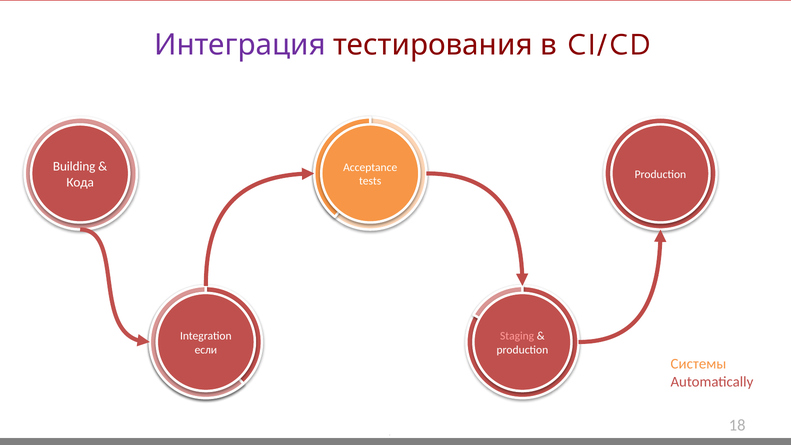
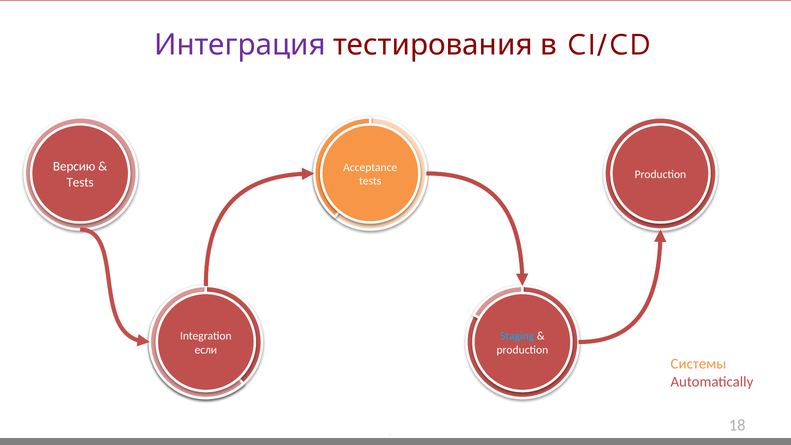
Building: Building -> Версию (74, 166)
Кода: Кода -> Tests (80, 182)
Staging colour: pink -> light blue (517, 336)
